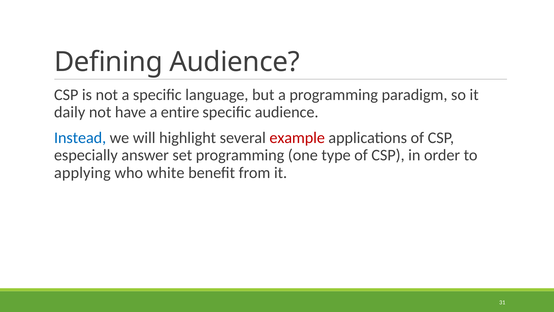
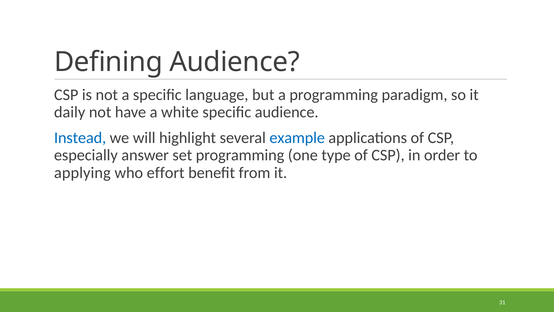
entire: entire -> white (180, 112)
example colour: red -> blue (297, 138)
white: white -> effort (166, 172)
